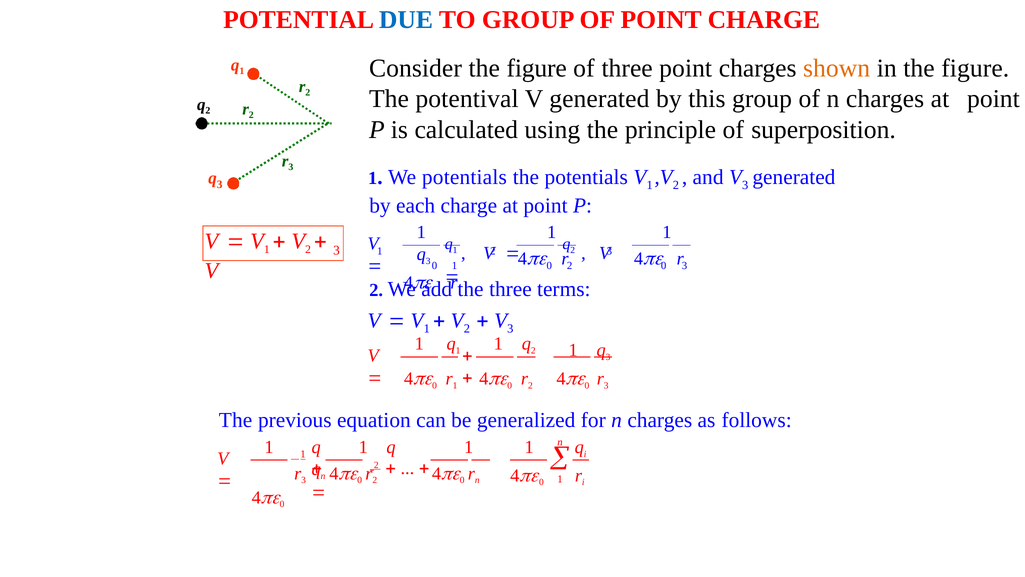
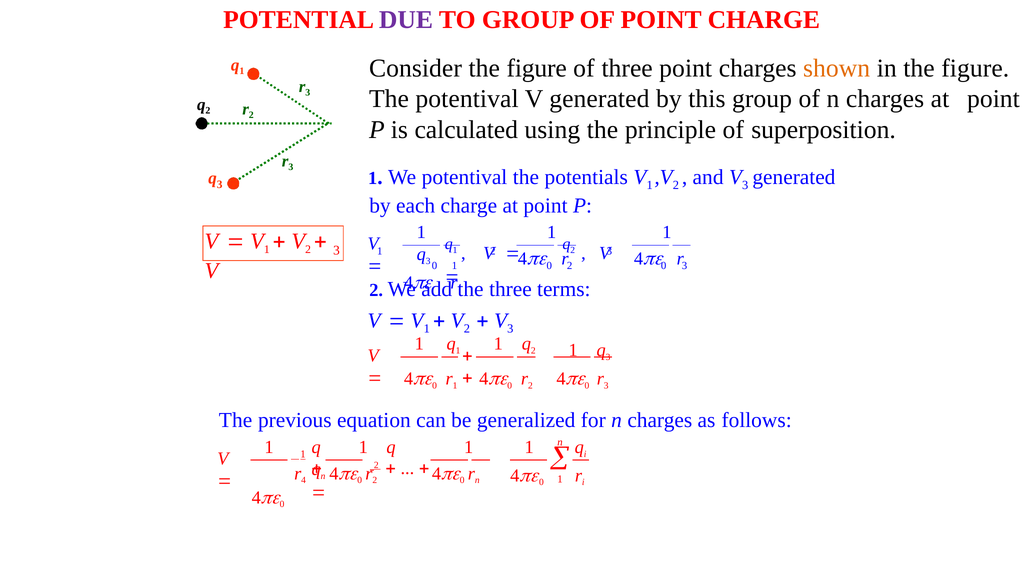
DUE colour: blue -> purple (406, 20)
2: 2 -> 3 (308, 92)
We potentials: potentials -> potentival (465, 177)
3: 3 -> 4 (304, 480)
